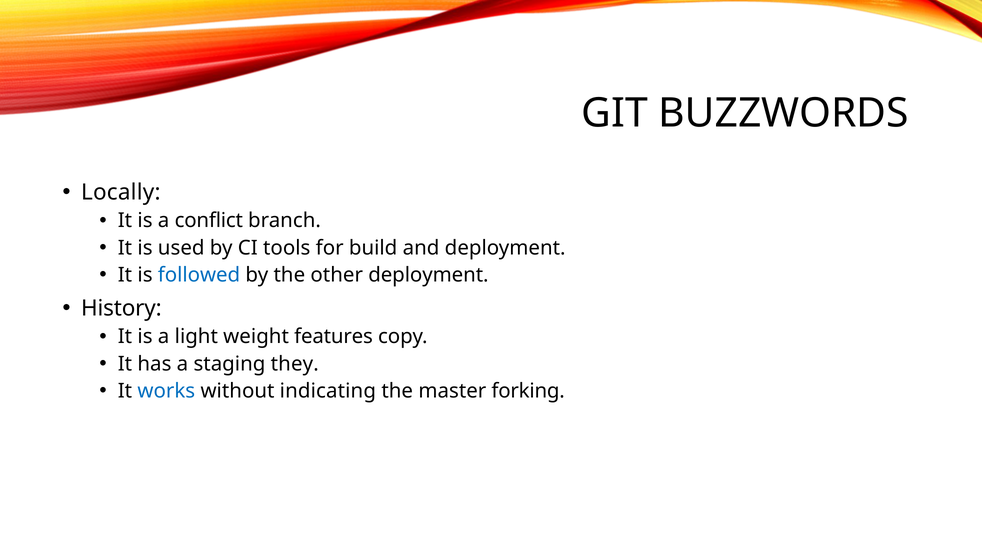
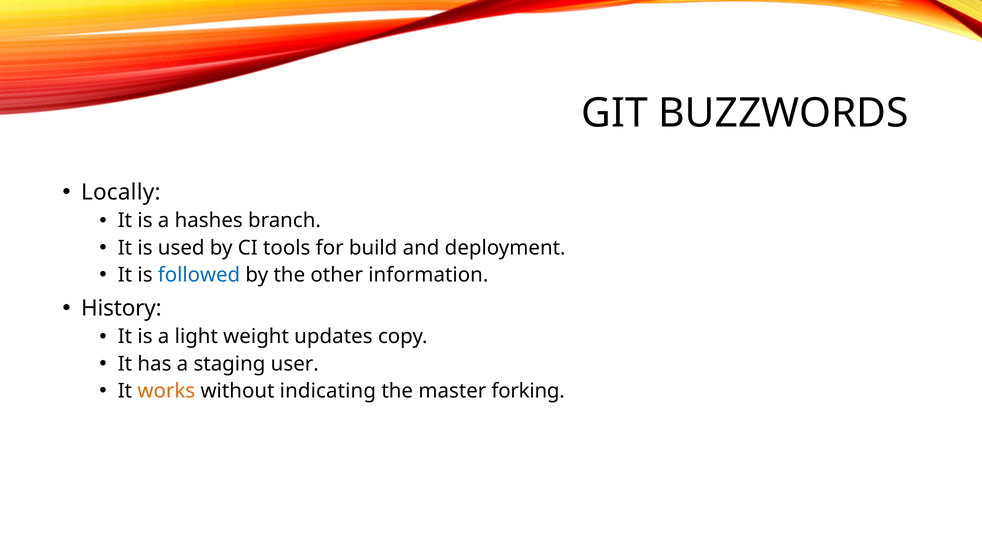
conflict: conflict -> hashes (209, 221)
other deployment: deployment -> information (428, 275)
features: features -> updates (333, 337)
they: they -> user (295, 364)
works colour: blue -> orange (166, 391)
